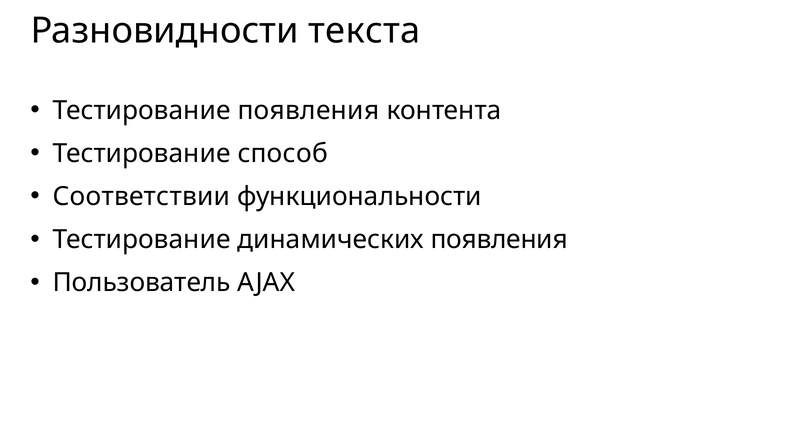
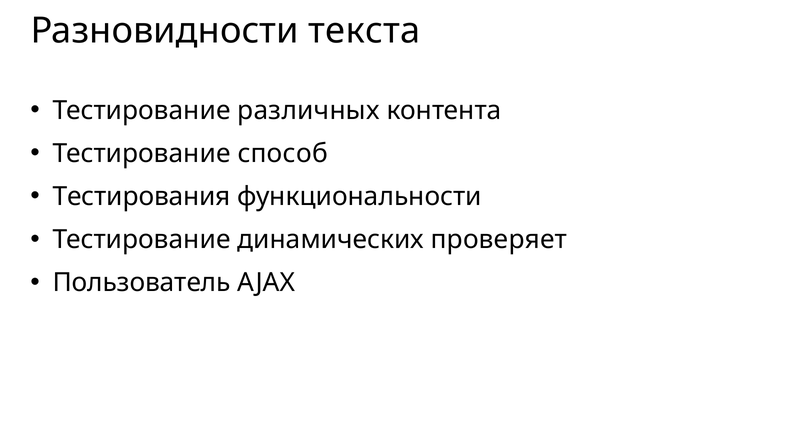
Тестирование появления: появления -> различных (309, 111)
Соответствии: Соответствии -> Тестирования (142, 197)
динамических появления: появления -> проверяет (499, 240)
